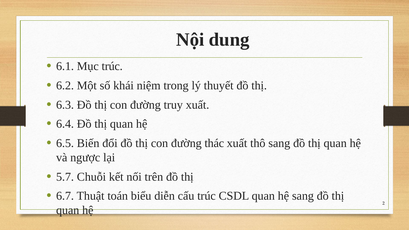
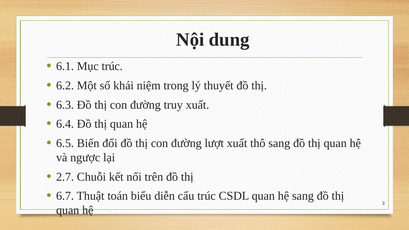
thác: thác -> lượt (214, 143)
5.7: 5.7 -> 2.7 (65, 177)
